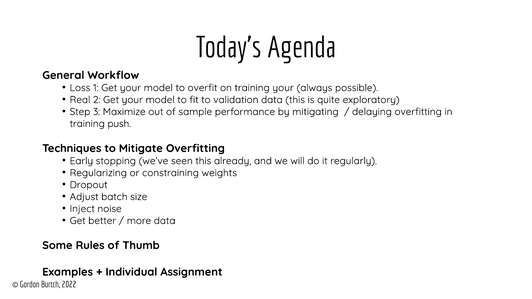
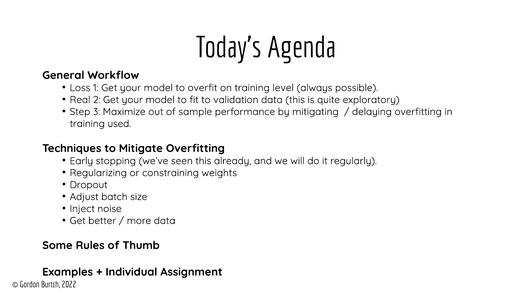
training your: your -> level (283, 88)
push: push -> used (119, 124)
